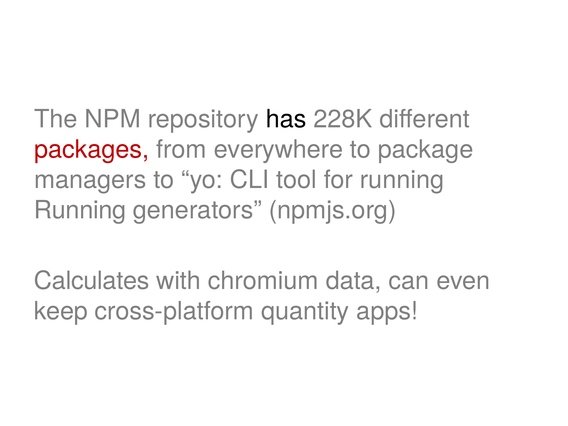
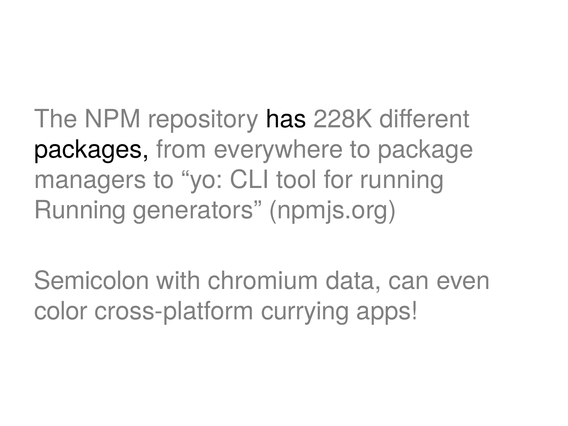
packages colour: red -> black (92, 149)
Calculates: Calculates -> Semicolon (92, 281)
keep: keep -> color (61, 311)
quantity: quantity -> currying (305, 311)
